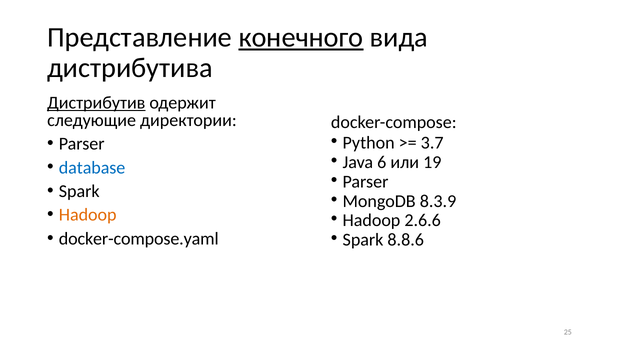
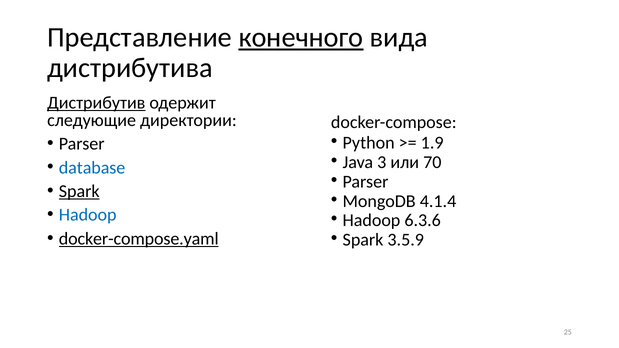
3.7: 3.7 -> 1.9 (432, 143)
6: 6 -> 3 (382, 162)
19: 19 -> 70 (432, 162)
Spark underline: none -> present (79, 191)
8.3.9: 8.3.9 -> 4.1.4 (438, 201)
Hadoop colour: orange -> blue (88, 215)
2.6.6: 2.6.6 -> 6.3.6 (423, 221)
docker-compose.yaml underline: none -> present (139, 239)
8.8.6: 8.8.6 -> 3.5.9 (406, 240)
